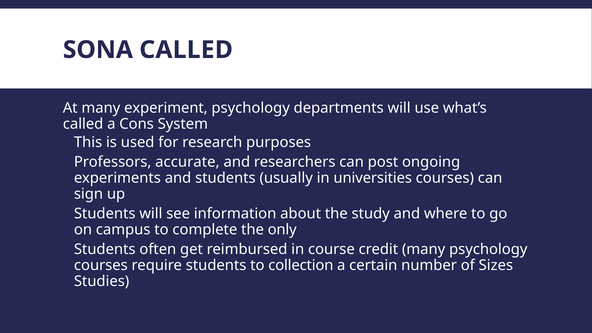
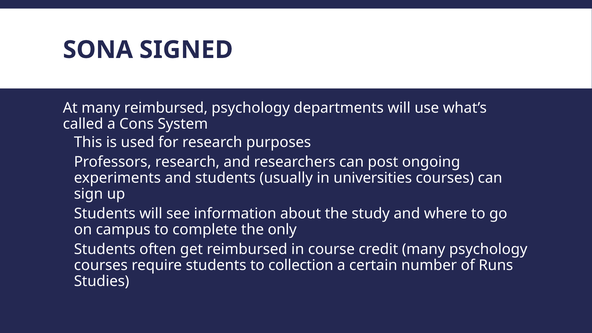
SONA CALLED: CALLED -> SIGNED (186, 50)
many experiment: experiment -> reimbursed (166, 108)
Professors accurate: accurate -> research (187, 162)
Sizes: Sizes -> Runs (496, 265)
